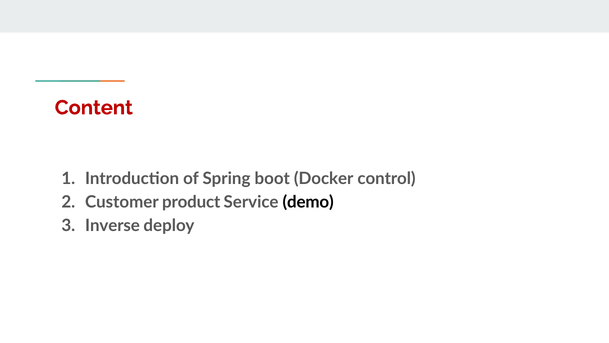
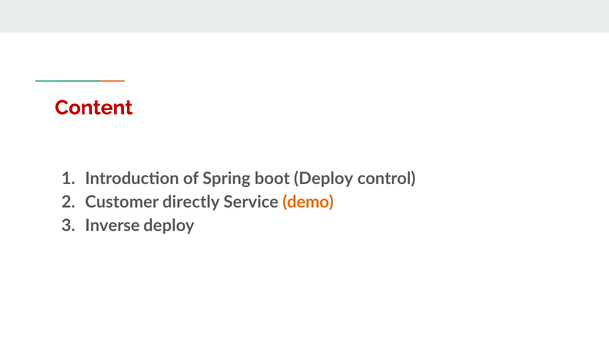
boot Docker: Docker -> Deploy (324, 179)
product: product -> directly (191, 202)
demo colour: black -> orange (308, 202)
